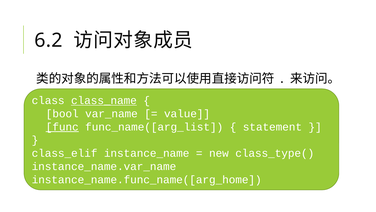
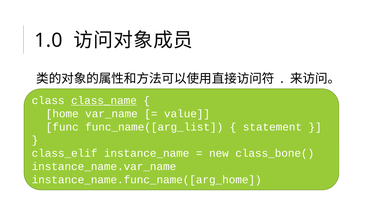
6.2: 6.2 -> 1.0 (49, 40)
bool: bool -> home (62, 113)
func underline: present -> none (62, 127)
class_type(: class_type( -> class_bone( (275, 153)
